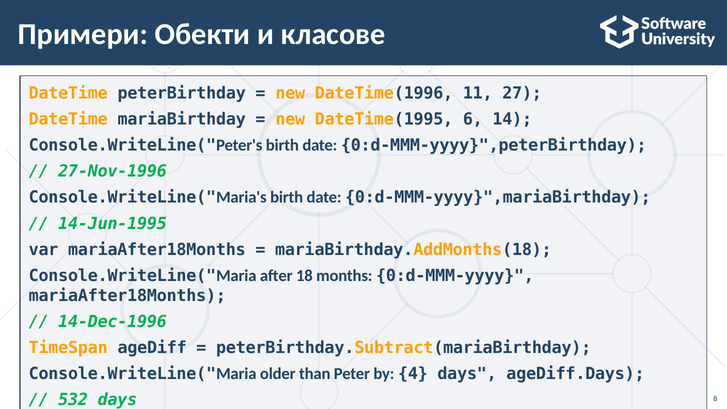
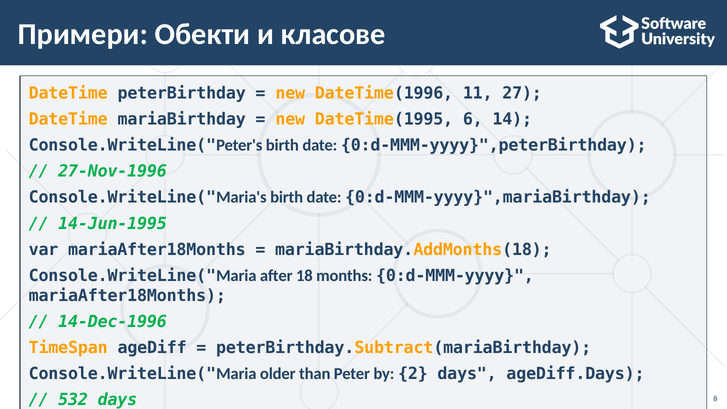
4: 4 -> 2 (413, 374)
